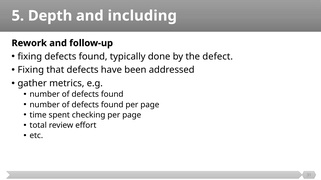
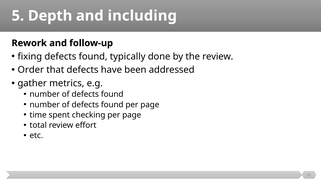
the defect: defect -> review (218, 57)
Fixing: Fixing -> Order (31, 70)
